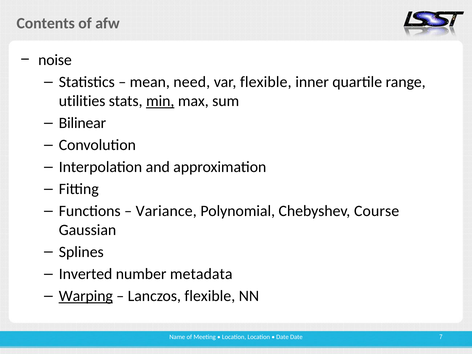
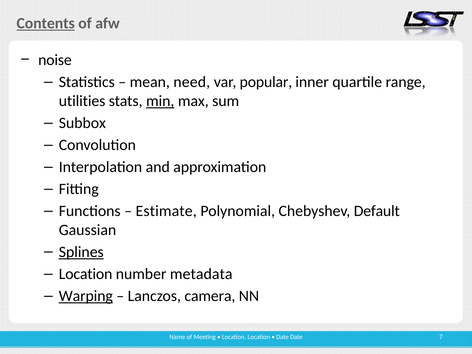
Contents underline: none -> present (46, 23)
var flexible: flexible -> popular (266, 82)
Bilinear: Bilinear -> Subbox (82, 123)
Variance: Variance -> Estimate (166, 211)
Course: Course -> Default (377, 211)
Splines underline: none -> present (81, 252)
Inverted: Inverted -> Location (86, 274)
Lanczos flexible: flexible -> camera (210, 296)
